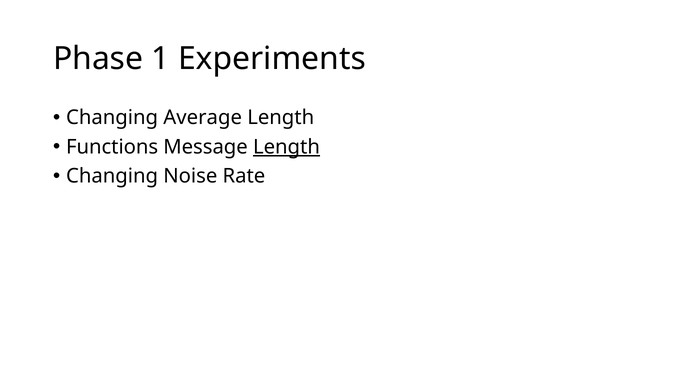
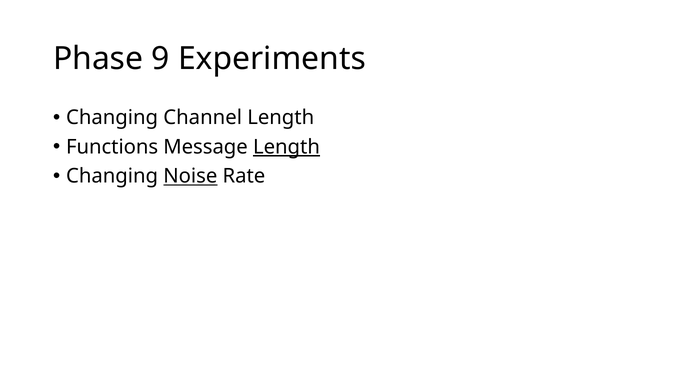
1: 1 -> 9 (161, 58)
Average: Average -> Channel (203, 118)
Noise underline: none -> present (190, 176)
